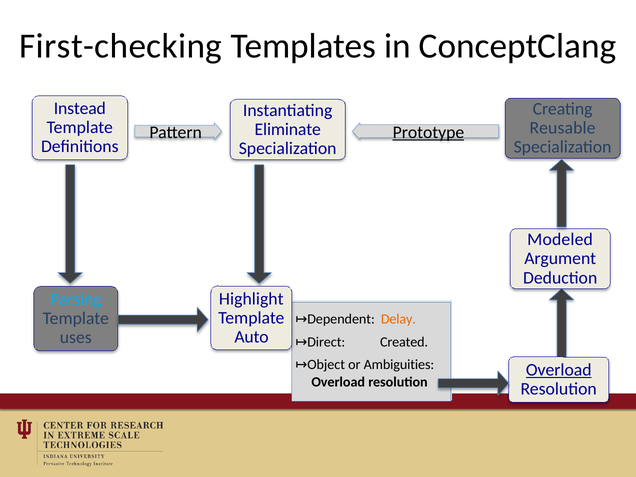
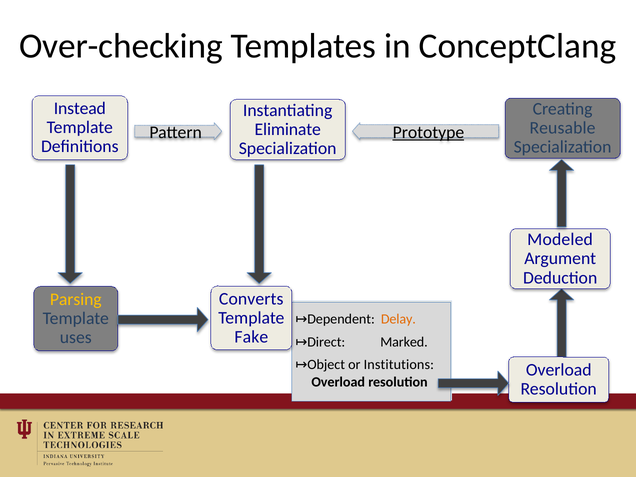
First-checking: First-checking -> Over-checking (121, 46)
Highlight: Highlight -> Converts (251, 299)
Parsing colour: light blue -> yellow (76, 299)
Auto: Auto -> Fake (251, 337)
Created: Created -> Marked (404, 342)
Ambiguities: Ambiguities -> Institutions (399, 365)
Overload underline: present -> none (559, 370)
